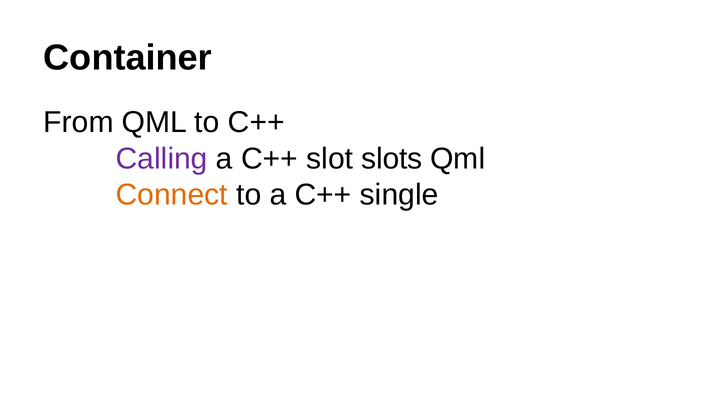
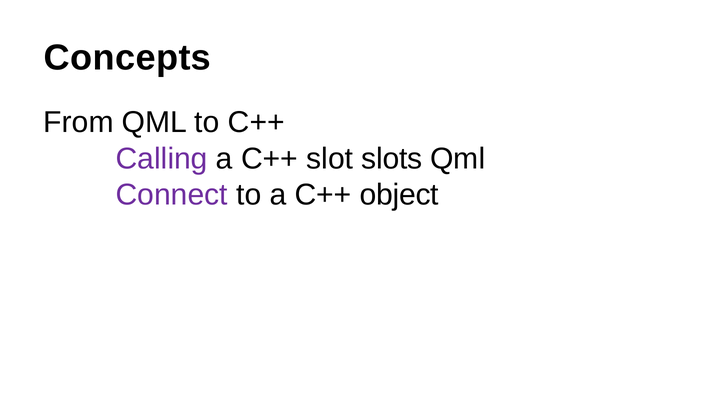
Container: Container -> Concepts (127, 58)
Connect colour: orange -> purple (172, 195)
single: single -> object (399, 195)
